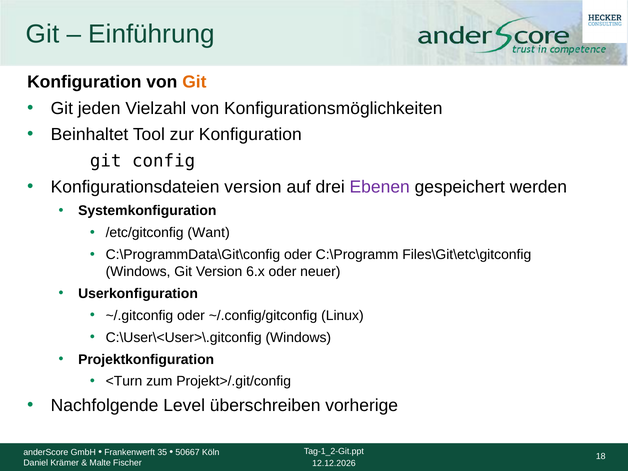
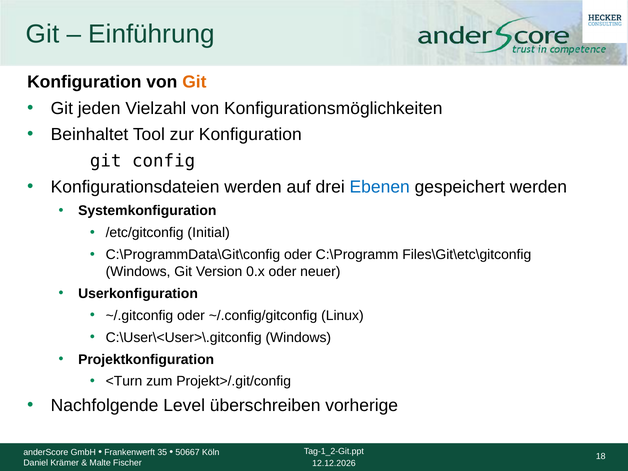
Konfigurationsdateien version: version -> werden (253, 187)
Ebenen colour: purple -> blue (380, 187)
Want: Want -> Initial (209, 233)
6.x: 6.x -> 0.x (255, 271)
